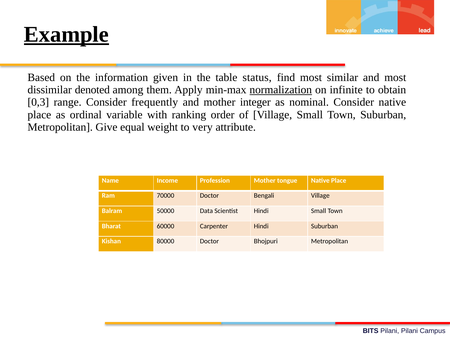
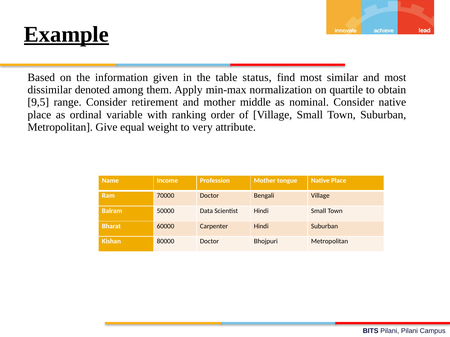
normalization underline: present -> none (281, 90)
infinite: infinite -> quartile (346, 90)
0,3: 0,3 -> 9,5 (38, 102)
frequently: frequently -> retirement (155, 102)
integer: integer -> middle (255, 102)
